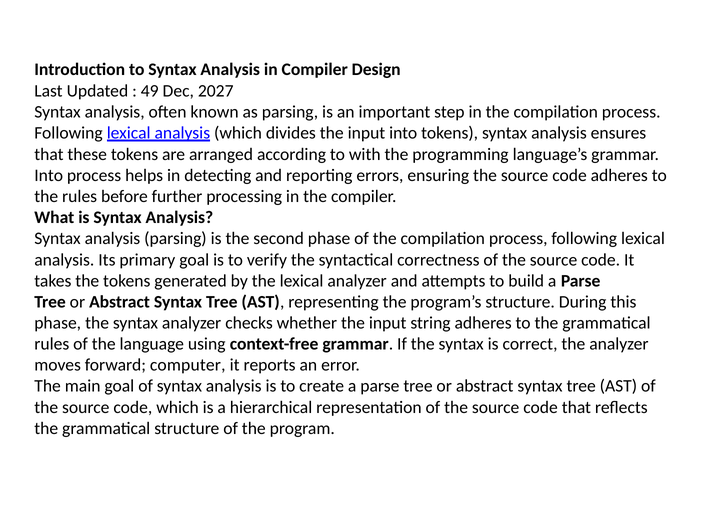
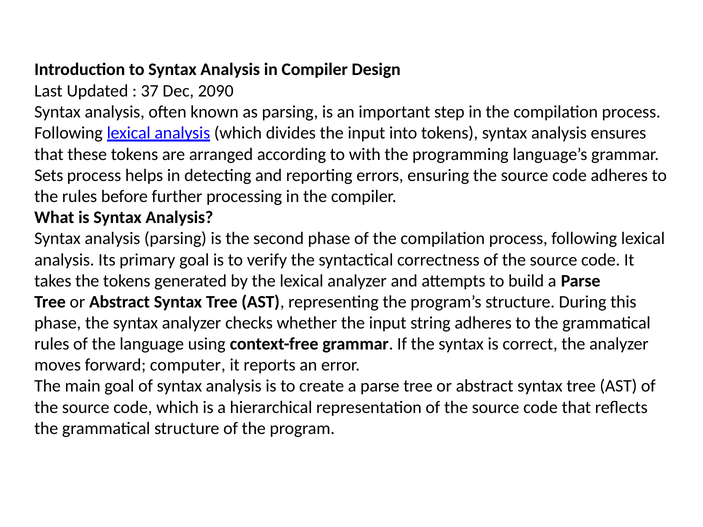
49: 49 -> 37 (150, 91)
2027: 2027 -> 2090 (216, 91)
Into: Into -> Sets (49, 175)
